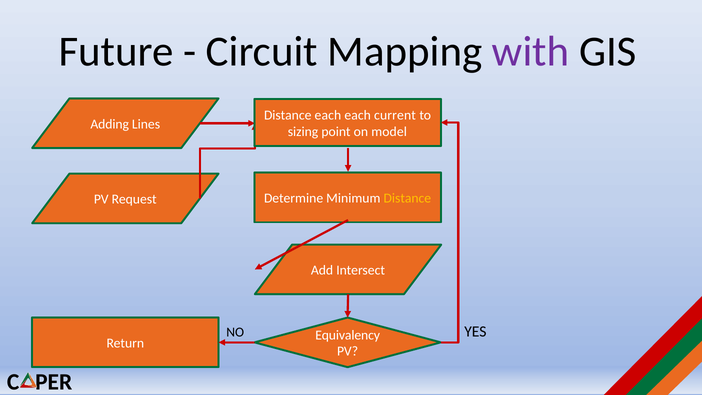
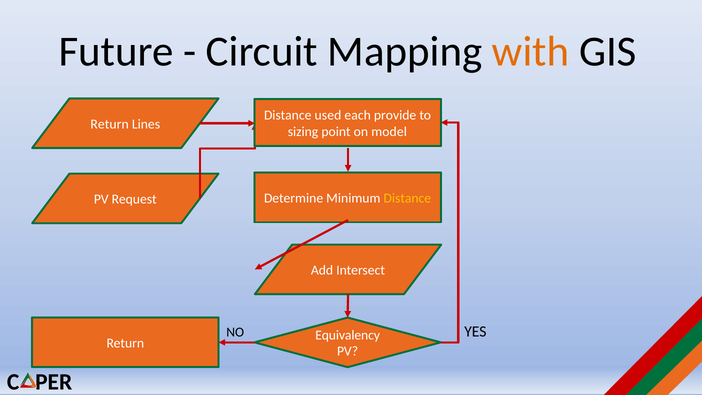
with colour: purple -> orange (531, 52)
Distance each: each -> used (328, 115)
current: current -> provide (395, 115)
Adding: Adding -> Return (110, 124)
